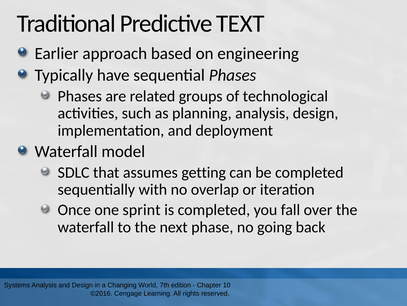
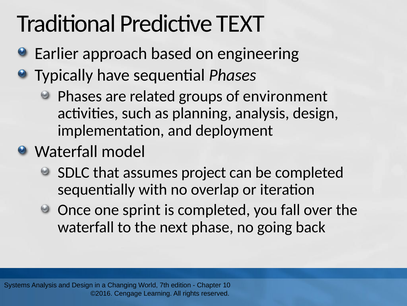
technological: technological -> environment (285, 96)
getting: getting -> project (204, 172)
